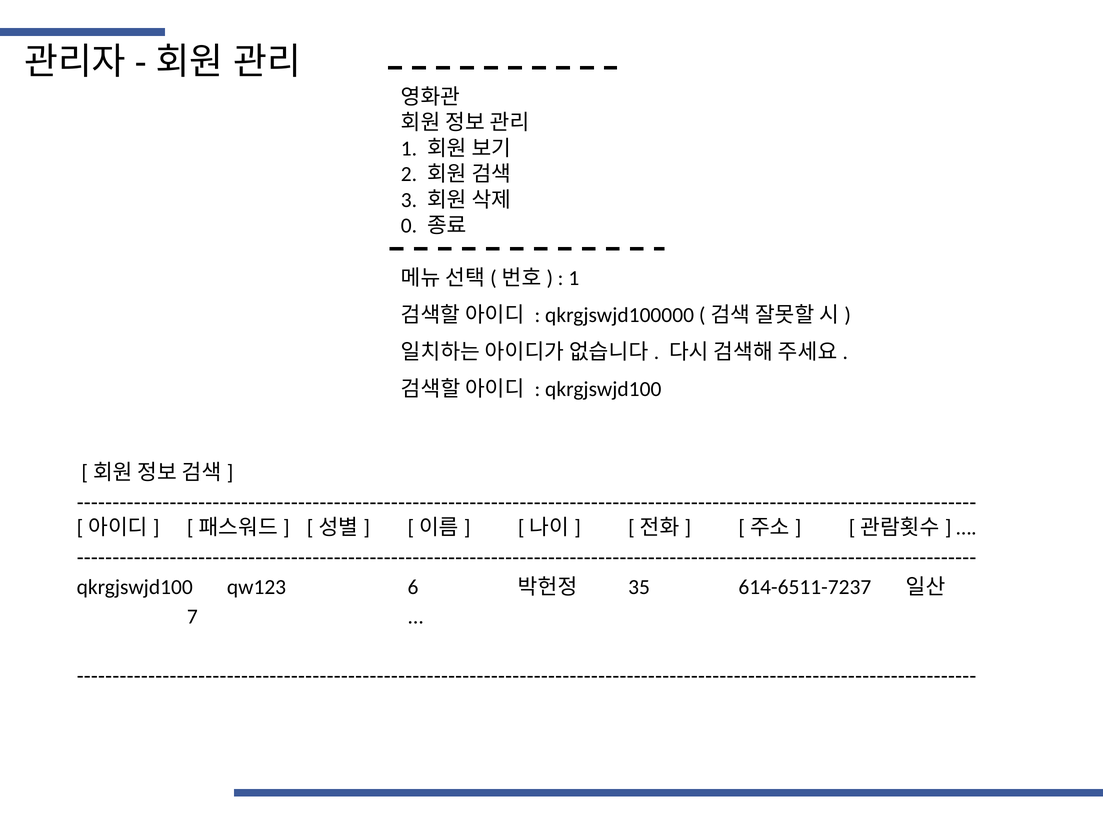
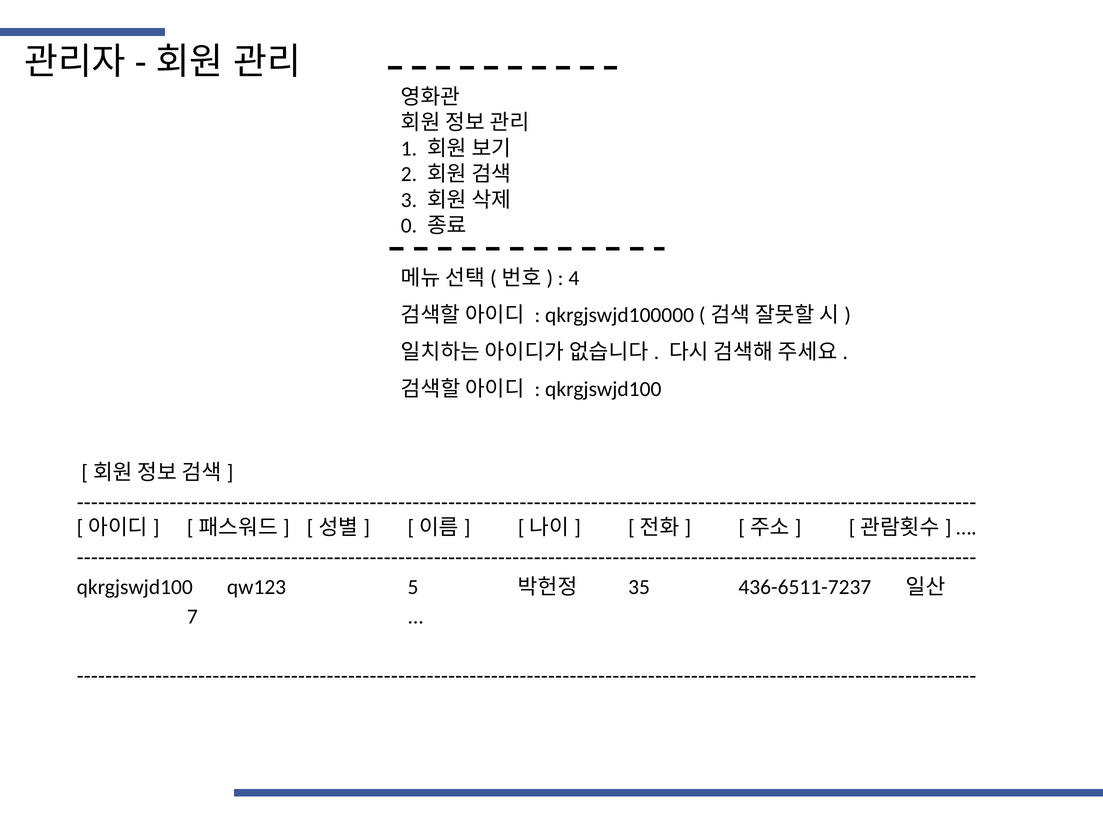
1: 1 -> 4 (574, 278)
6: 6 -> 5 (413, 587)
614-6511-7237: 614-6511-7237 -> 436-6511-7237 (805, 587)
